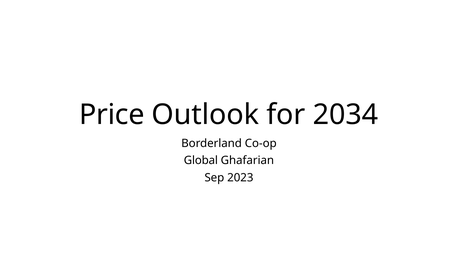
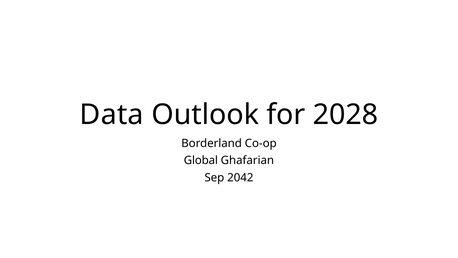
Price: Price -> Data (112, 114)
2034: 2034 -> 2028 (346, 114)
2023: 2023 -> 2042 (240, 177)
